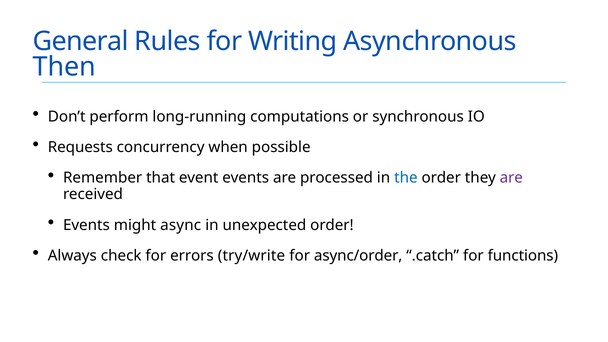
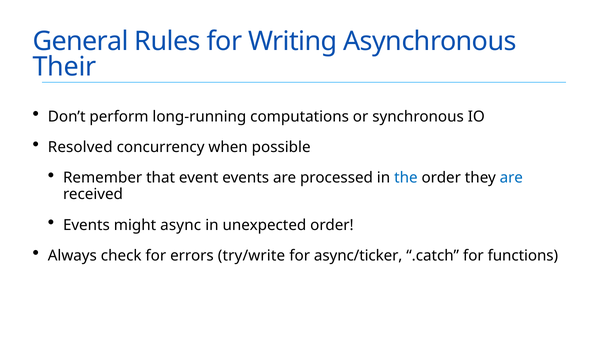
Then: Then -> Their (64, 67)
Requests: Requests -> Resolved (80, 147)
are colour: purple -> blue (511, 178)
async/order: async/order -> async/ticker (358, 256)
